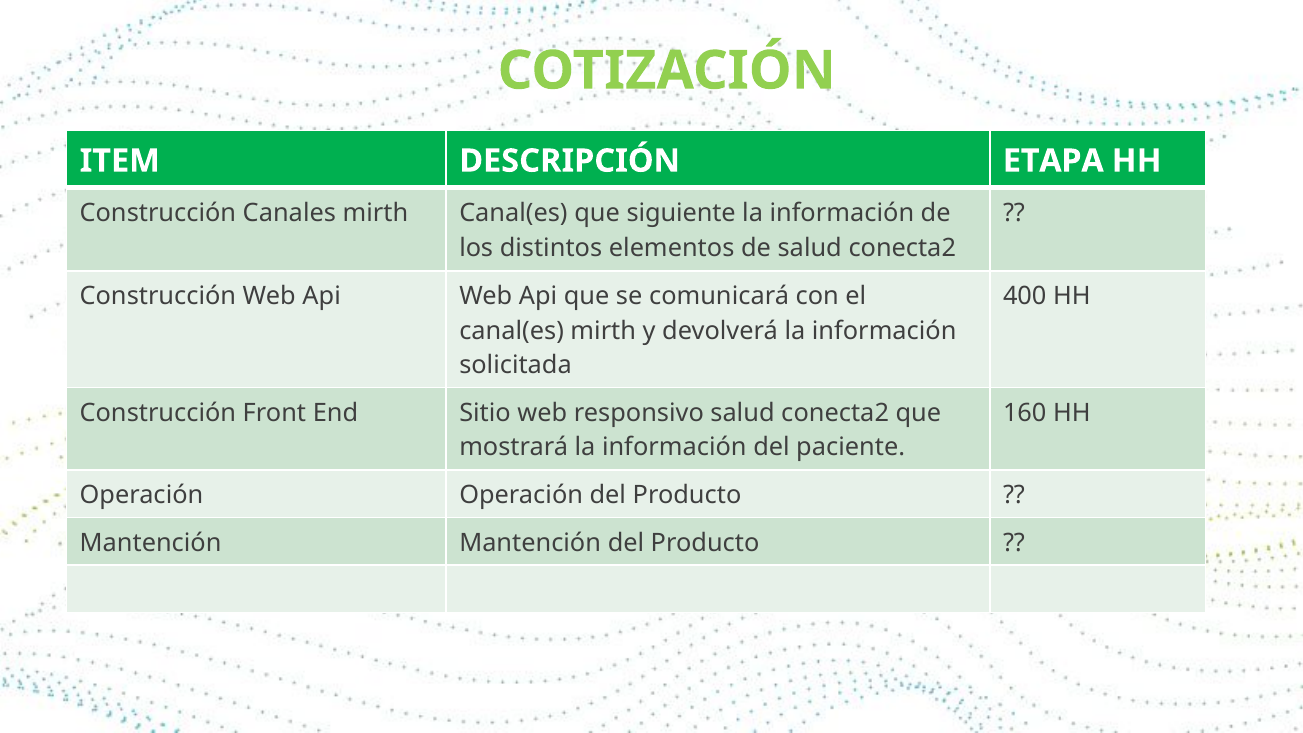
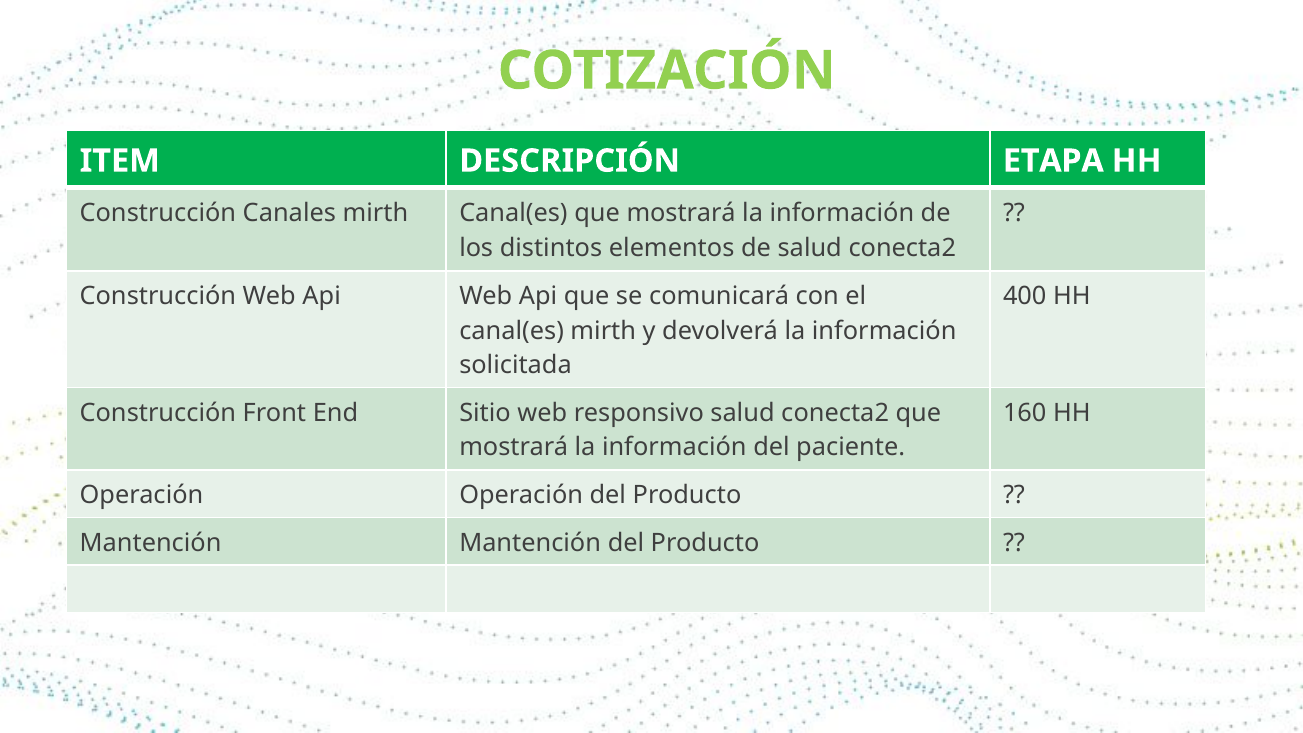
Canal(es que siguiente: siguiente -> mostrará (681, 213)
